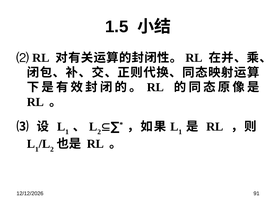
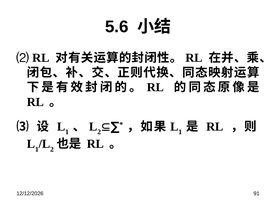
1.5: 1.5 -> 5.6 (117, 27)
